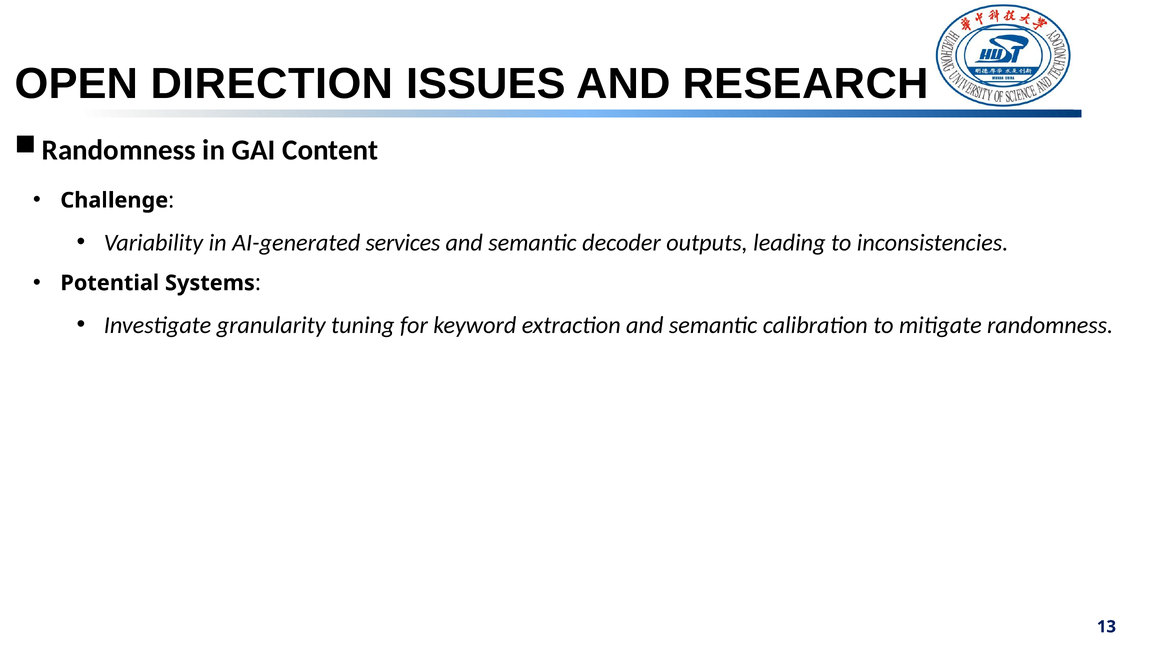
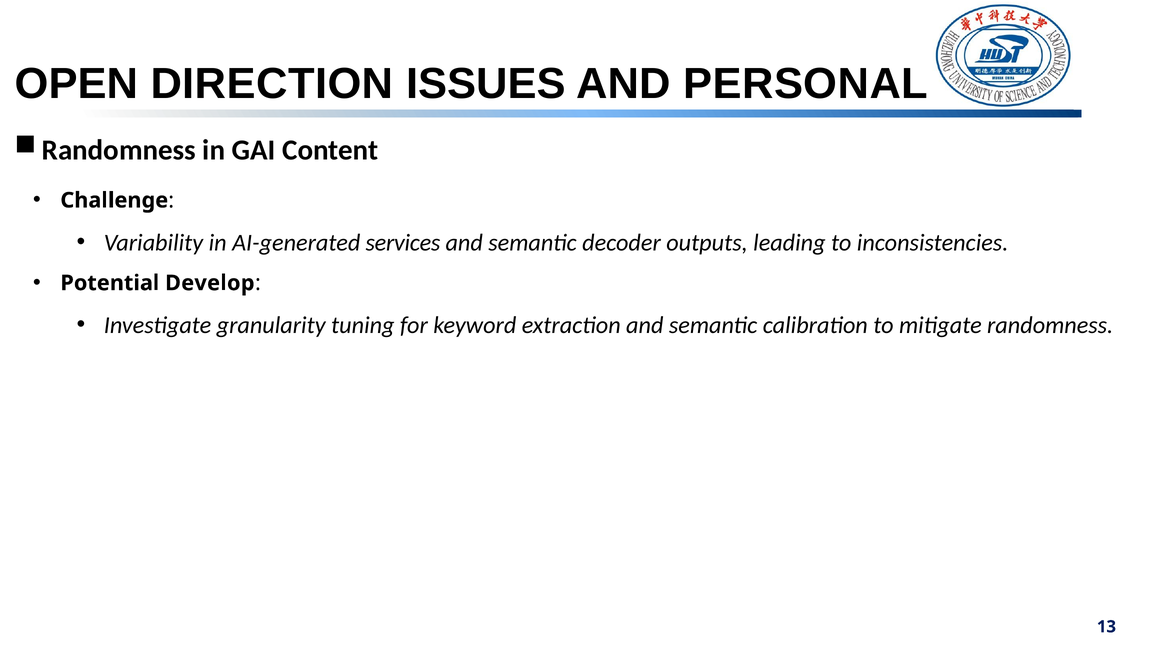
RESEARCH: RESEARCH -> PERSONAL (806, 84)
Systems: Systems -> Develop (210, 283)
